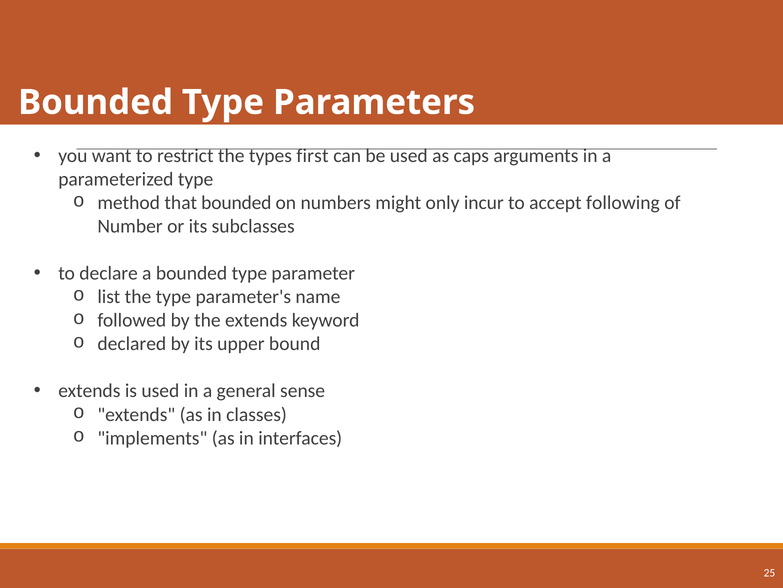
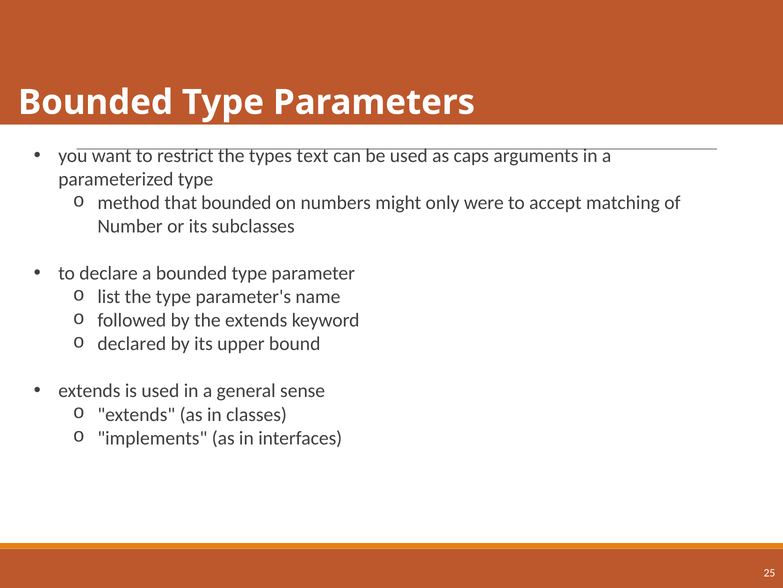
first: first -> text (313, 156)
incur: incur -> were (484, 203)
following: following -> matching (623, 203)
